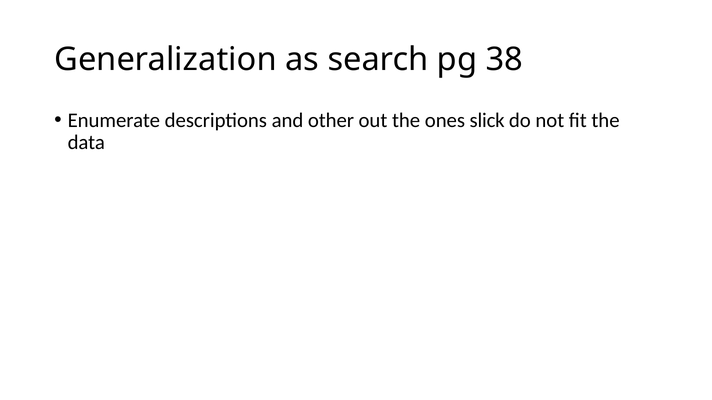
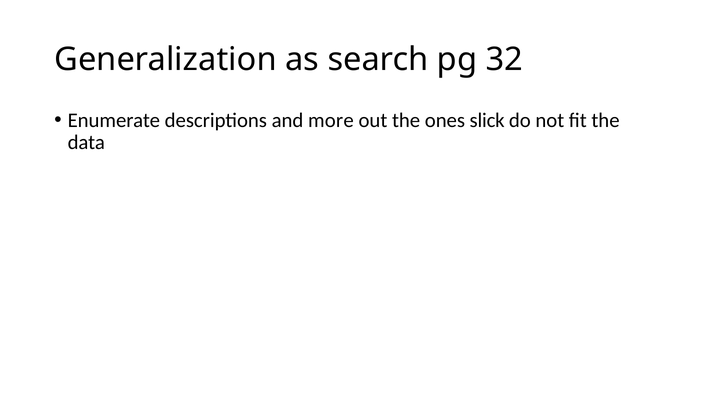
38: 38 -> 32 (504, 60)
other: other -> more (331, 120)
